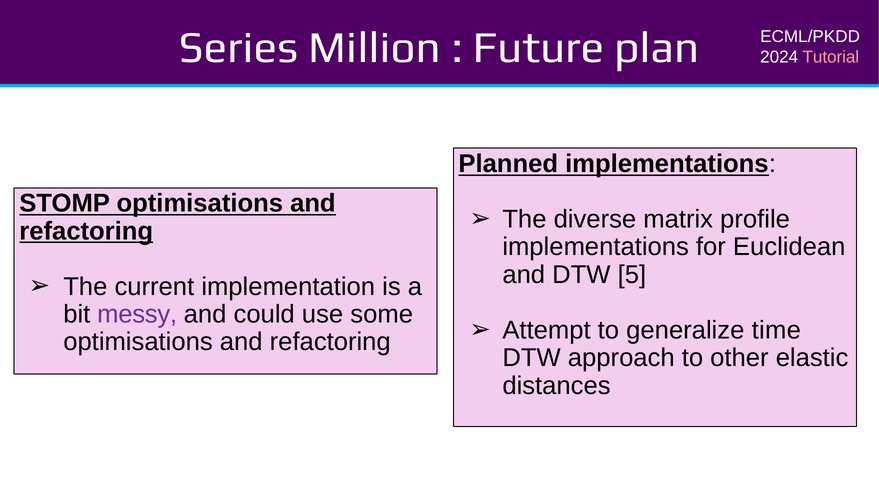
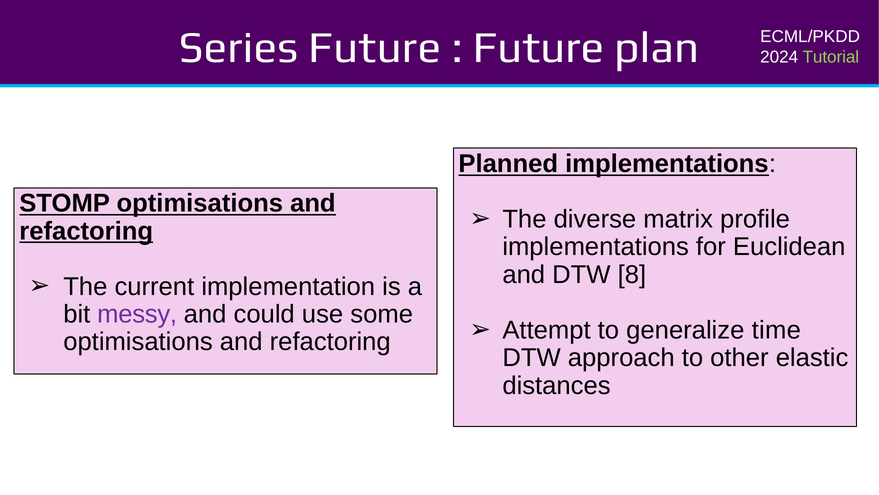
Series Million: Million -> Future (375, 48)
Tutorial colour: pink -> light green (831, 57)
5: 5 -> 8 (632, 274)
